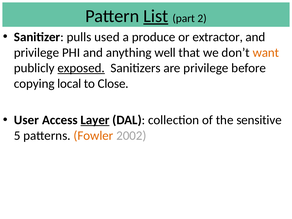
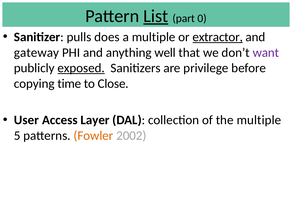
2: 2 -> 0 (202, 18)
used: used -> does (107, 37)
a produce: produce -> multiple (154, 37)
extractor underline: none -> present (218, 37)
privilege: privilege -> gateway (36, 53)
want colour: orange -> purple (266, 53)
local: local -> time (69, 84)
Layer underline: present -> none (95, 120)
the sensitive: sensitive -> multiple (259, 120)
